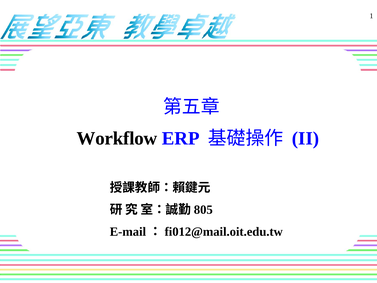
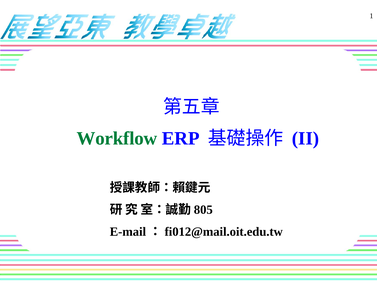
Workflow colour: black -> green (117, 138)
